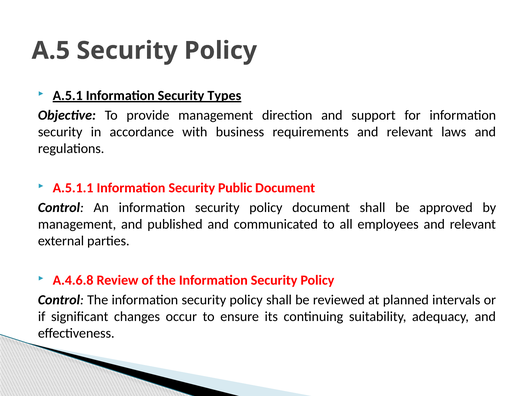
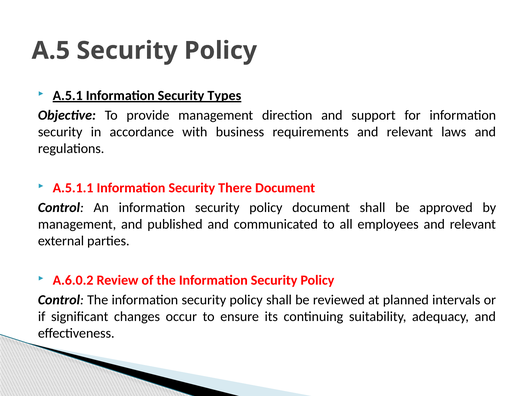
Public: Public -> There (235, 188)
A.4.6.8: A.4.6.8 -> A.6.0.2 (73, 280)
